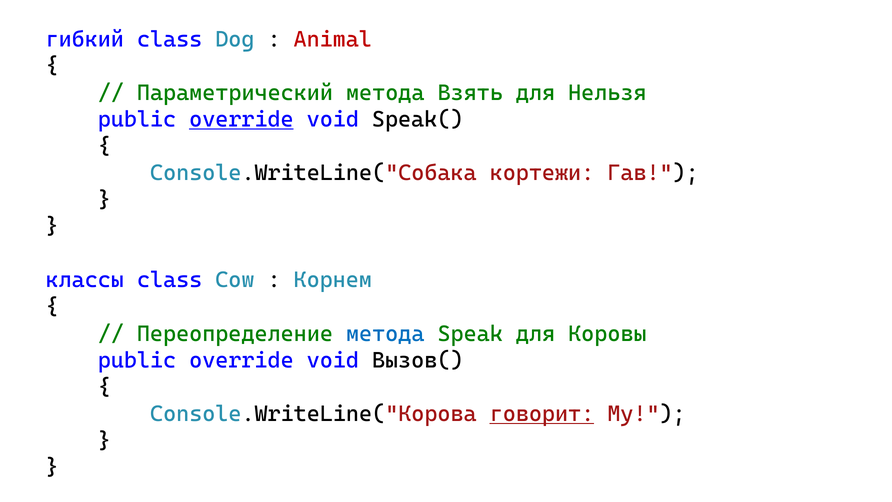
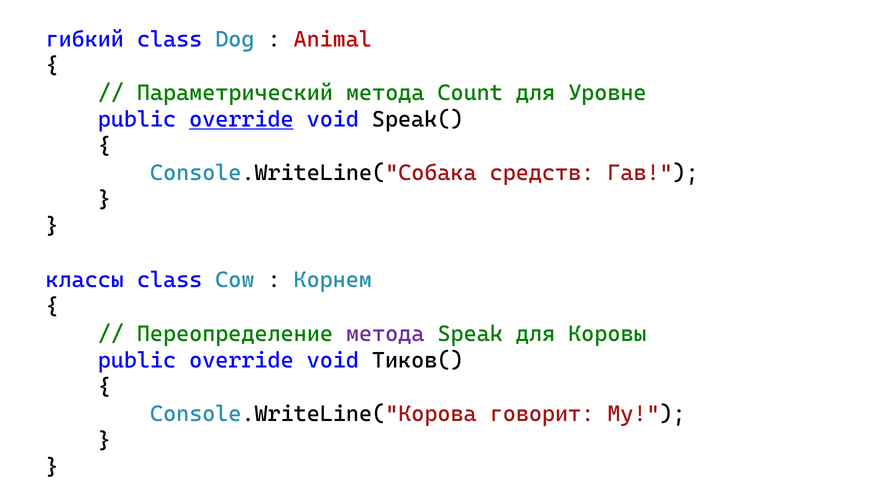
Взять: Взять -> Count (470, 93)
Нельзя: Нельзя -> Уровне (607, 93)
кортежи: кортежи -> средств (542, 173)
метода colour: blue -> purple (385, 333)
Вызов(: Вызов( -> Тиков( (418, 360)
говорит underline: present -> none (542, 414)
